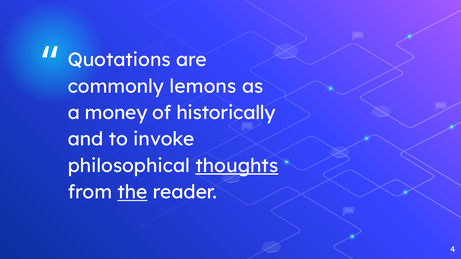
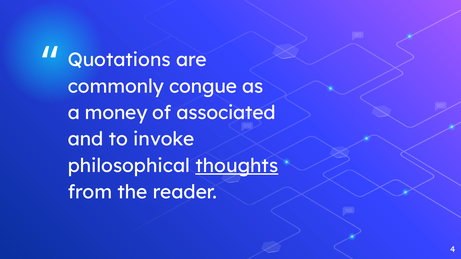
lemons: lemons -> congue (203, 86)
historically: historically -> associated (226, 113)
the underline: present -> none (132, 192)
